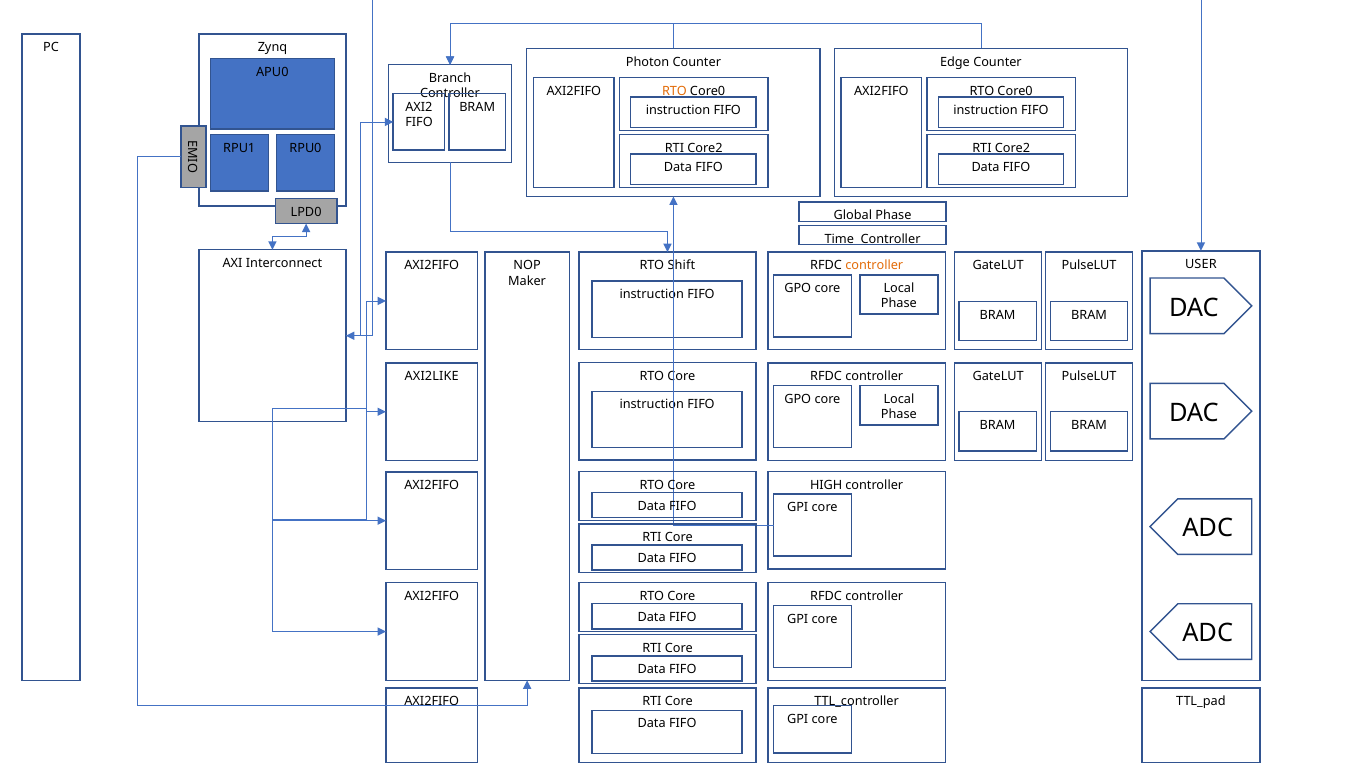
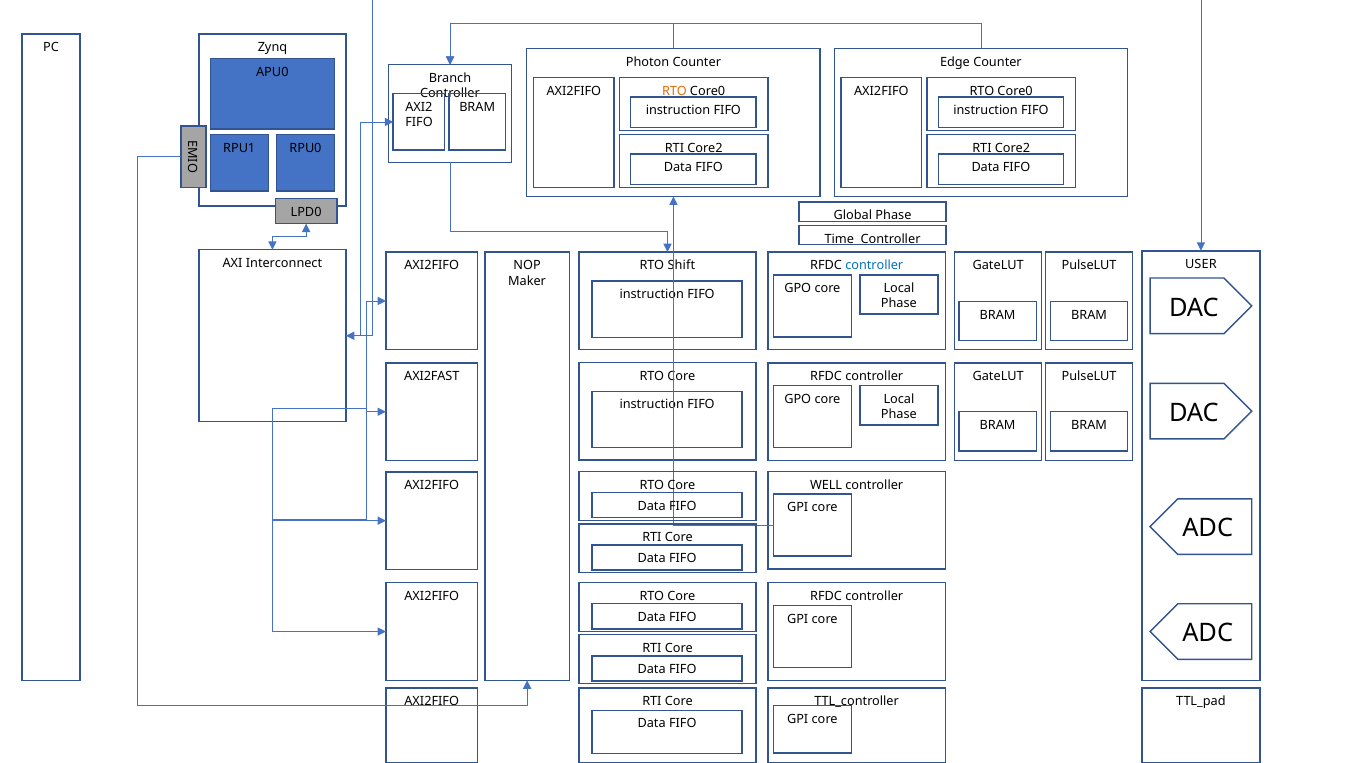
controller colour: orange -> blue (874, 266)
AXI2LIKE: AXI2LIKE -> AXI2FAST (432, 376)
HIGH: HIGH -> WELL (826, 485)
